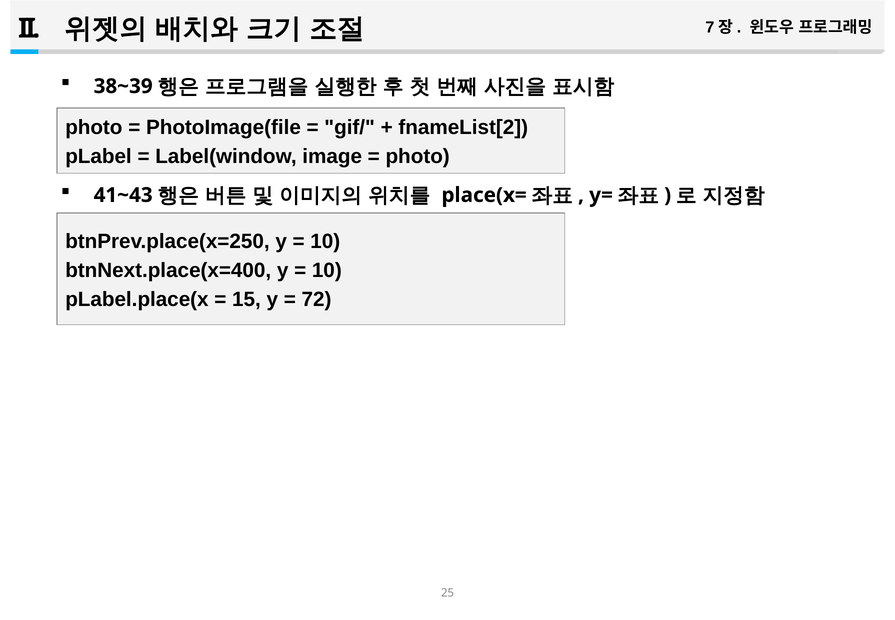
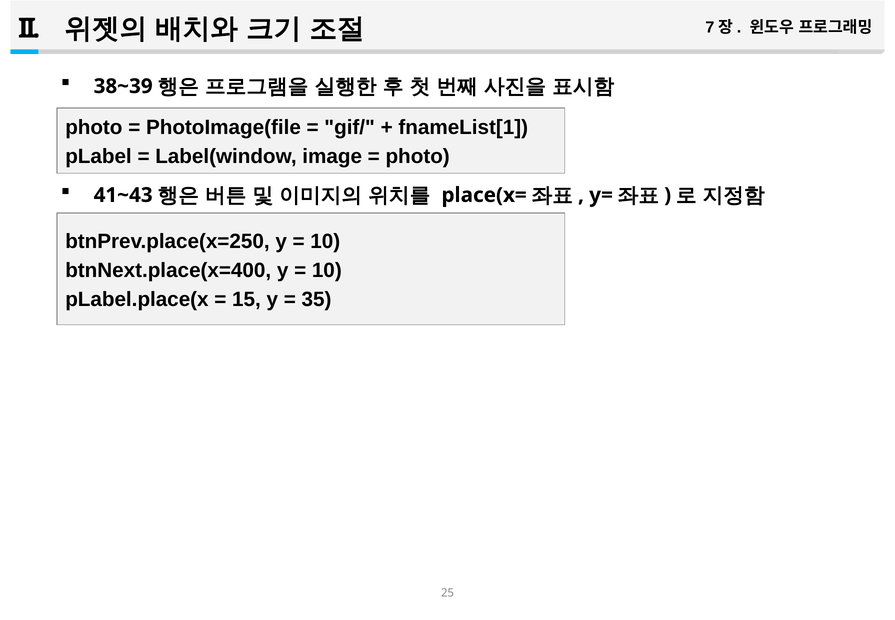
fnameList[2: fnameList[2 -> fnameList[1 (463, 128)
72: 72 -> 35 (316, 299)
